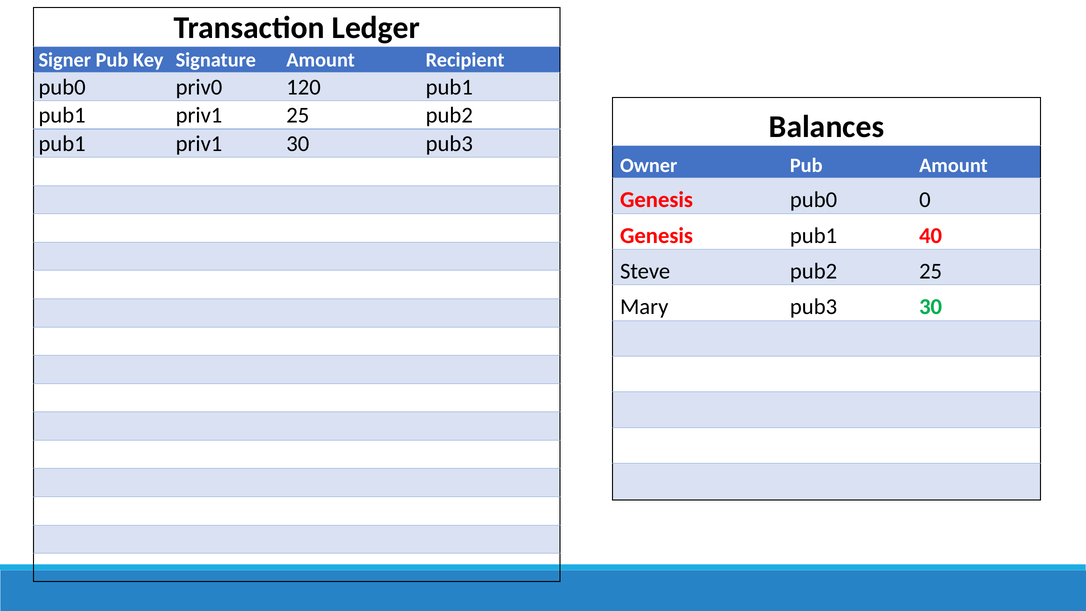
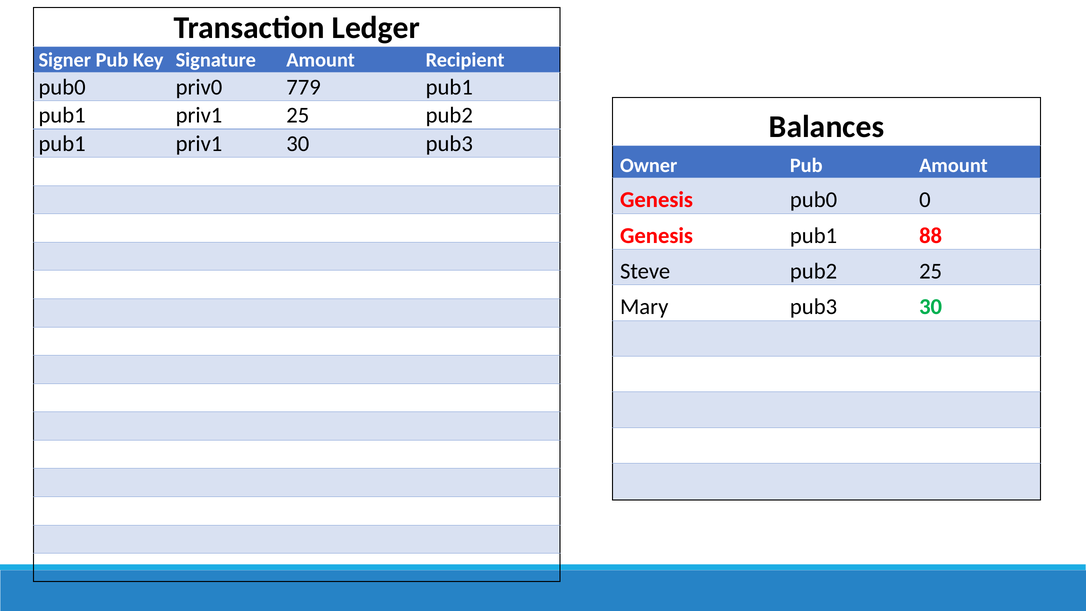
120: 120 -> 779 (304, 87)
40: 40 -> 88 (931, 236)
